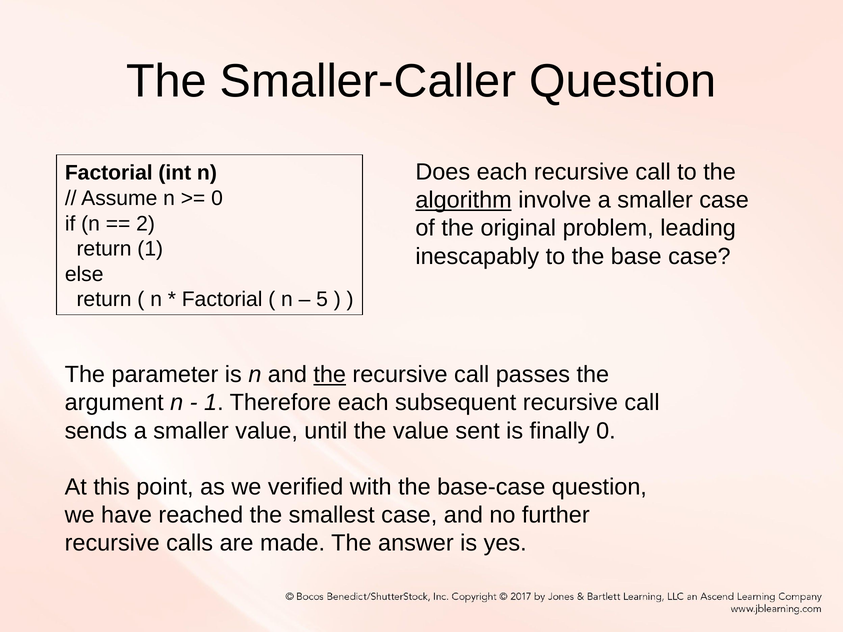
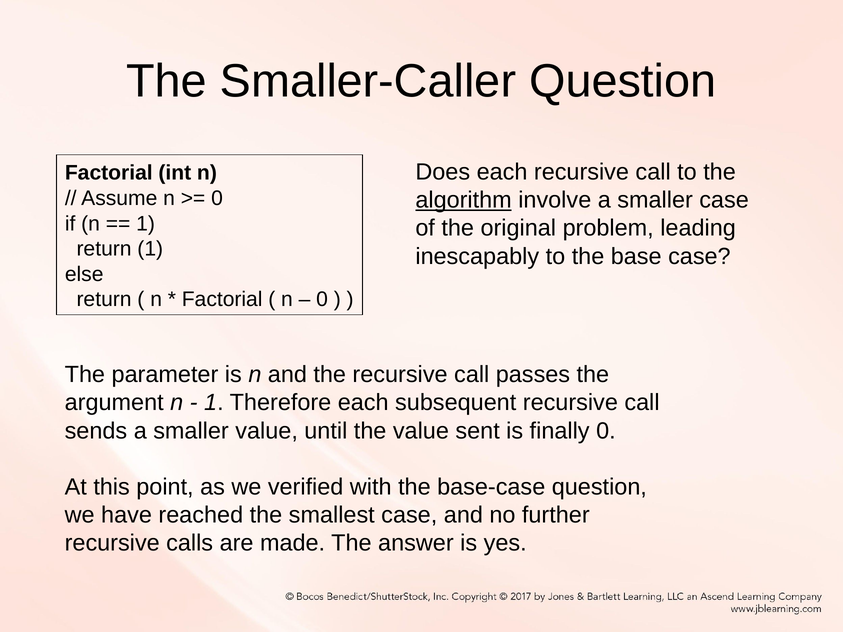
2: 2 -> 1 (146, 224)
5: 5 -> 0 (322, 300)
the underline: present -> none (330, 375)
